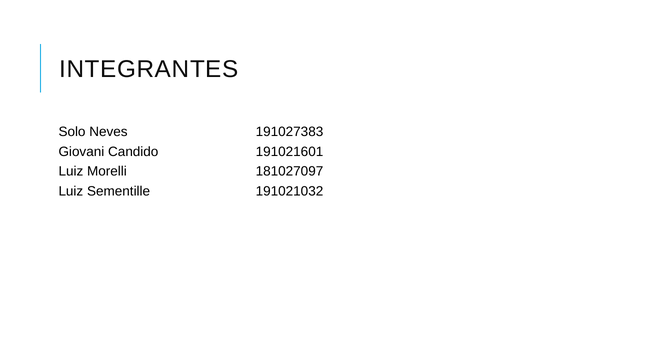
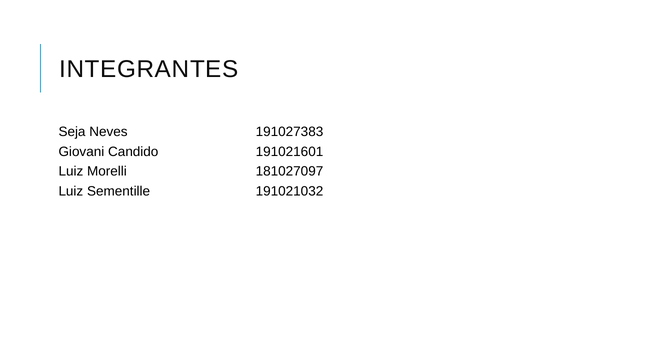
Solo: Solo -> Seja (72, 132)
